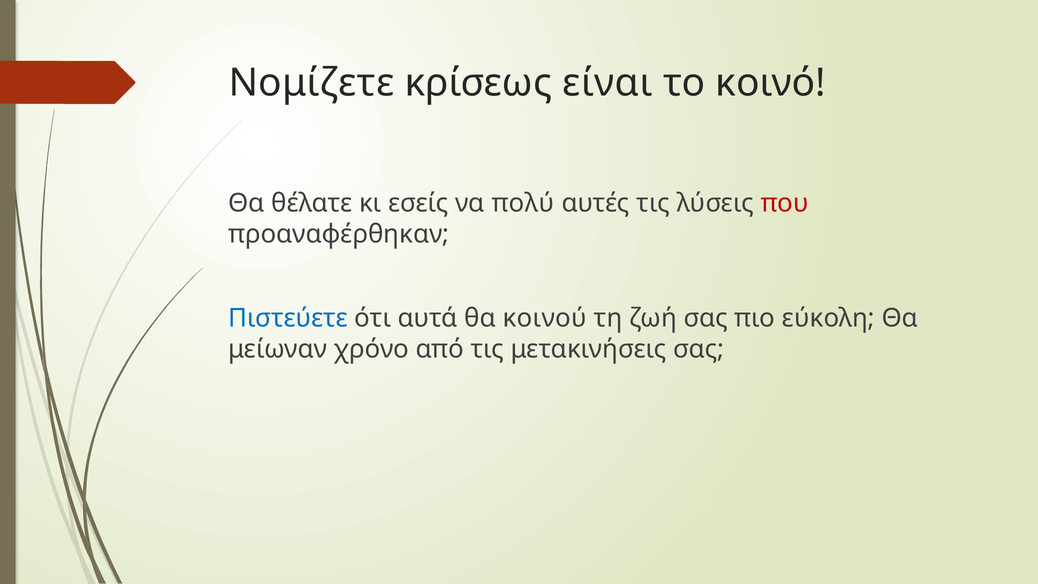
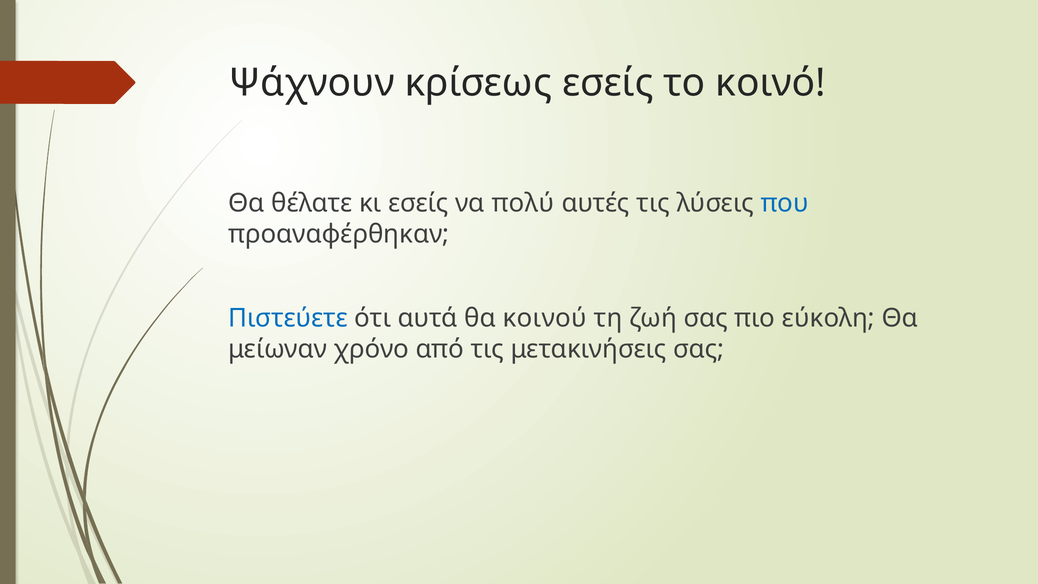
Νομίζετε: Νομίζετε -> Ψάχνουν (312, 83)
κρίσεως είναι: είναι -> εσείς (608, 83)
που colour: red -> blue (785, 203)
